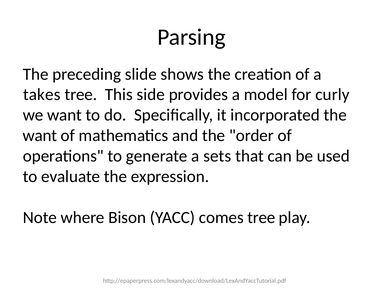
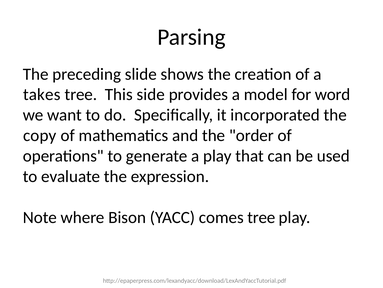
curly: curly -> word (333, 94)
want: want -> copy (40, 135)
a sets: sets -> play (217, 156)
